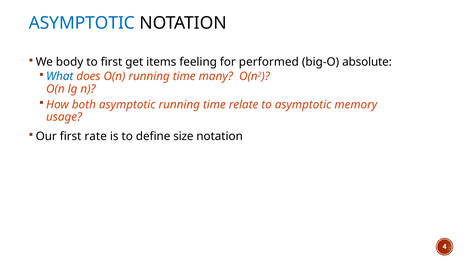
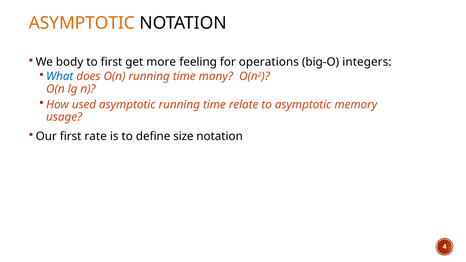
ASYMPTOTIC colour: blue -> orange (82, 23)
items: items -> more (161, 62)
performed: performed -> operations (269, 62)
absolute: absolute -> integers (367, 62)
both: both -> used (84, 105)
